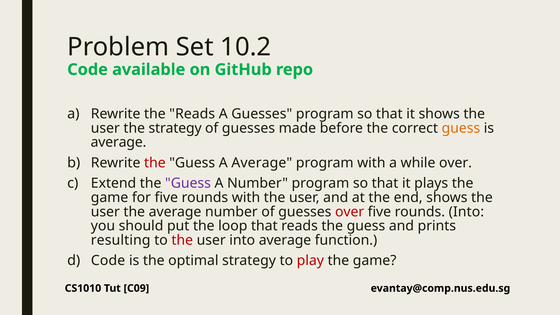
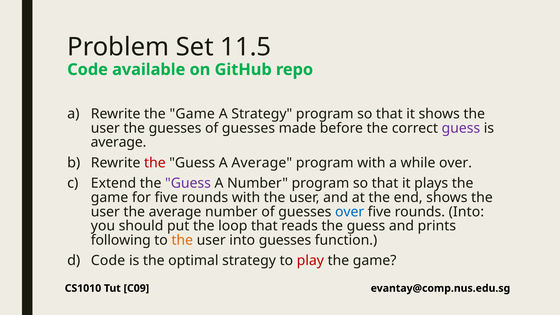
10.2: 10.2 -> 11.5 (246, 47)
Rewrite the Reads: Reads -> Game (192, 114)
A Guesses: Guesses -> Strategy (262, 114)
the strategy: strategy -> guesses (175, 128)
guess colour: orange -> purple (461, 128)
over colour: red -> blue (350, 212)
resulting: resulting -> following (121, 240)
the colour: red -> orange (182, 240)
into average: average -> guesses (285, 240)
